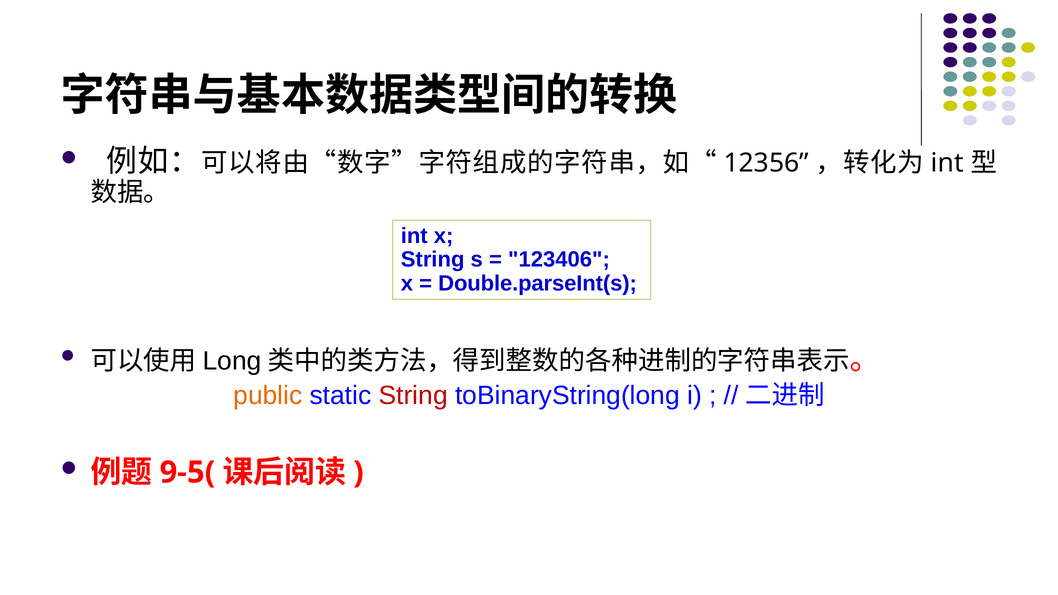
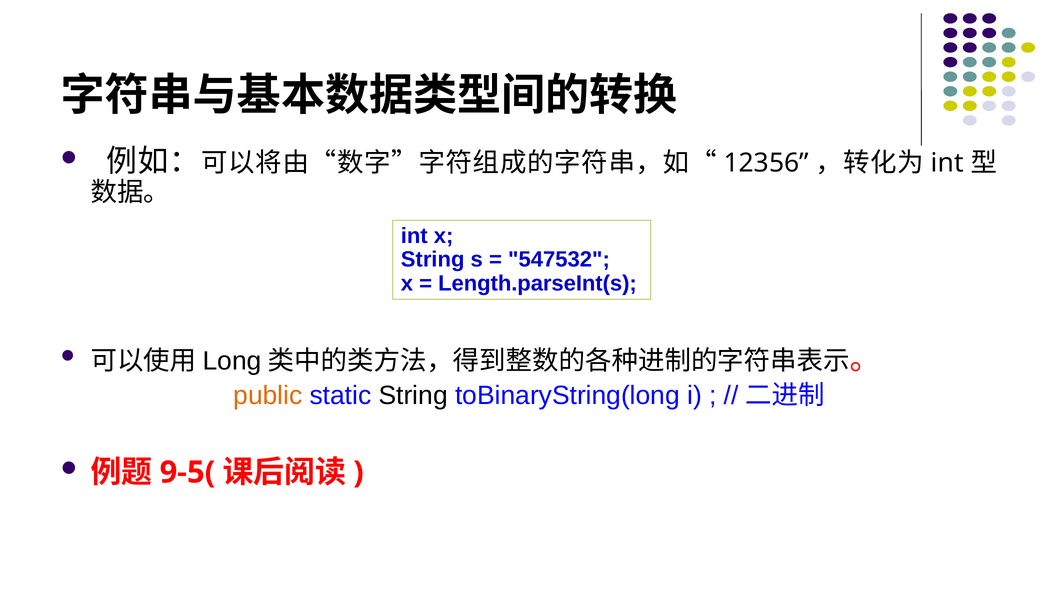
123406: 123406 -> 547532 (559, 260)
Double.parseInt(s: Double.parseInt(s -> Length.parseInt(s (538, 283)
String colour: red -> black (413, 396)
